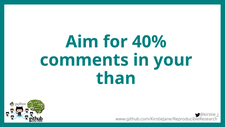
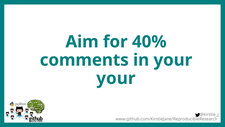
than: than -> your (116, 78)
